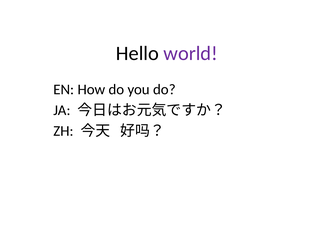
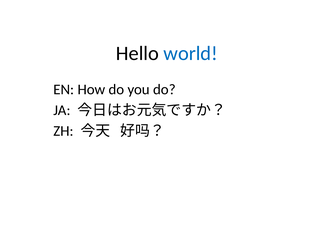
world colour: purple -> blue (191, 54)
